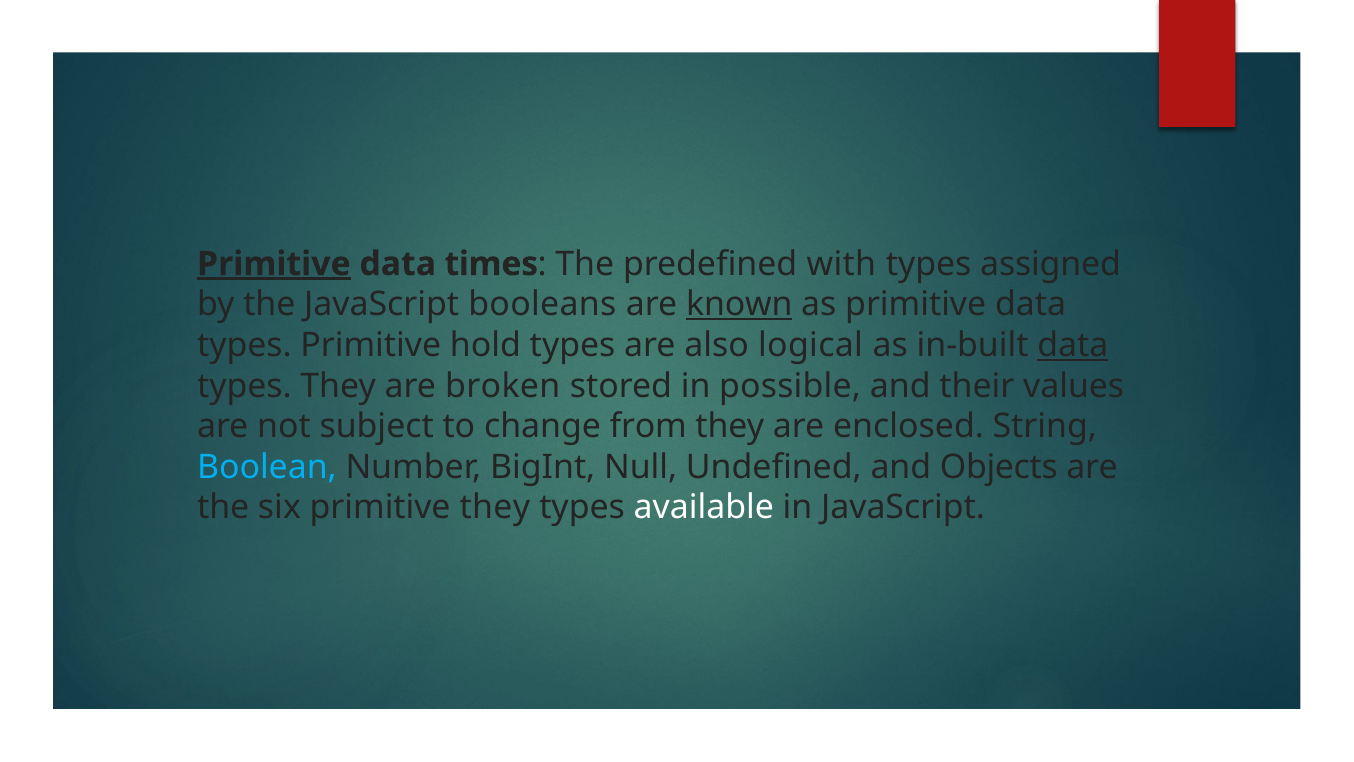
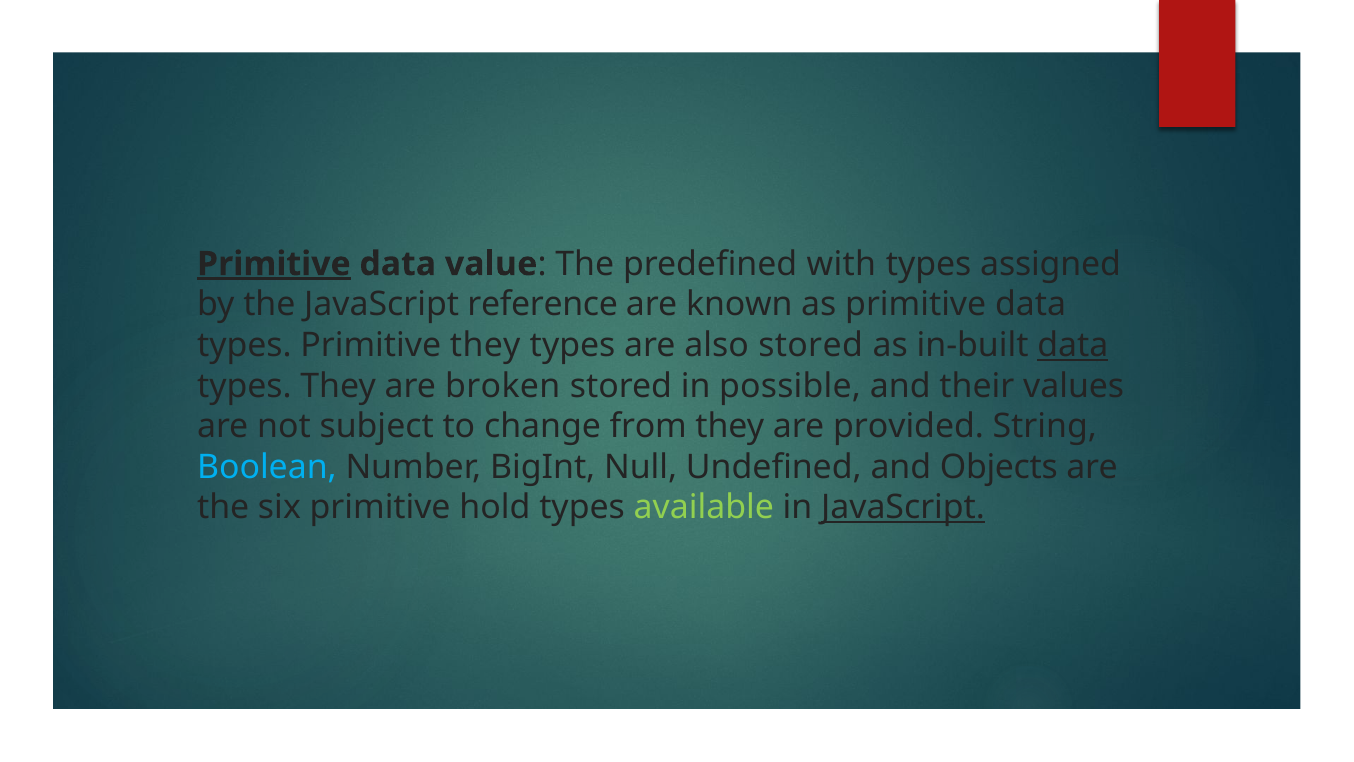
times: times -> value (491, 264)
booleans: booleans -> reference (543, 304)
known underline: present -> none (739, 304)
Primitive hold: hold -> they (485, 345)
also logical: logical -> stored (811, 345)
enclosed: enclosed -> provided (909, 426)
primitive they: they -> hold (495, 508)
available colour: white -> light green (704, 508)
JavaScript underline: none -> present (903, 508)
